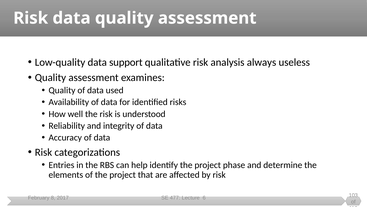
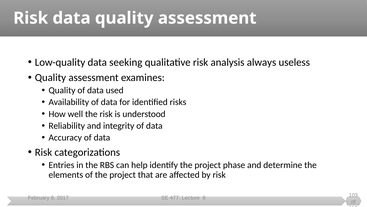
support: support -> seeking (126, 62)
